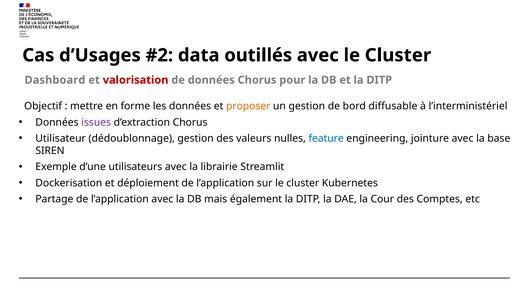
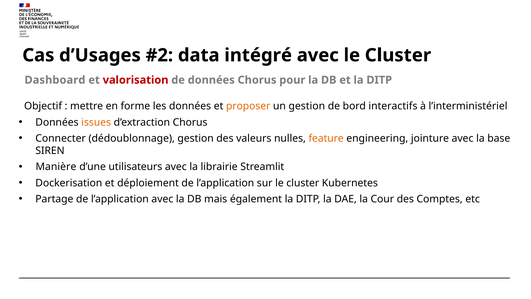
outillés: outillés -> intégré (258, 55)
diffusable: diffusable -> interactifs (393, 106)
issues colour: purple -> orange (96, 122)
Utilisateur: Utilisateur -> Connecter (61, 138)
feature colour: blue -> orange (326, 138)
Exemple: Exemple -> Manière (56, 167)
